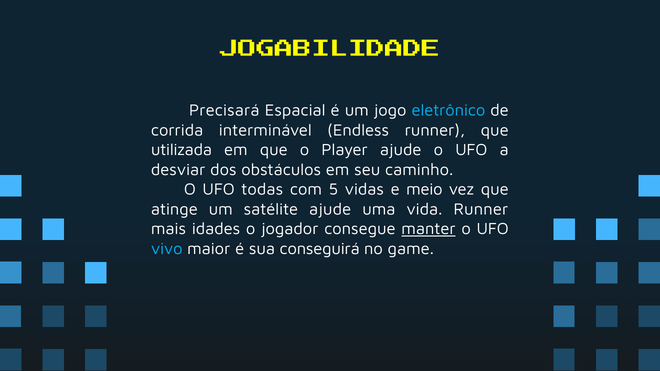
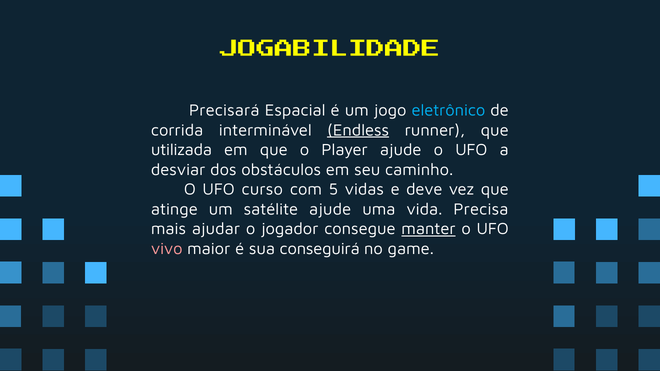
Endless underline: none -> present (358, 130)
todas: todas -> curso (262, 190)
meio: meio -> deve (424, 190)
vida Runner: Runner -> Precisa (481, 209)
idades: idades -> ajudar (216, 229)
vivo colour: light blue -> pink (167, 249)
